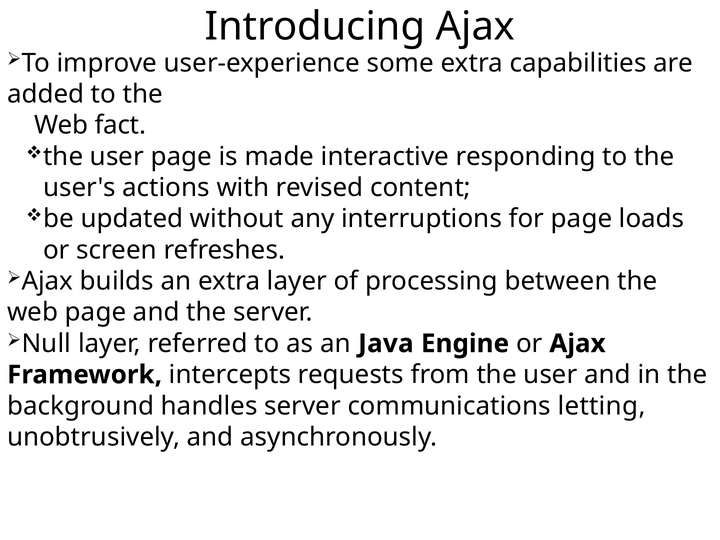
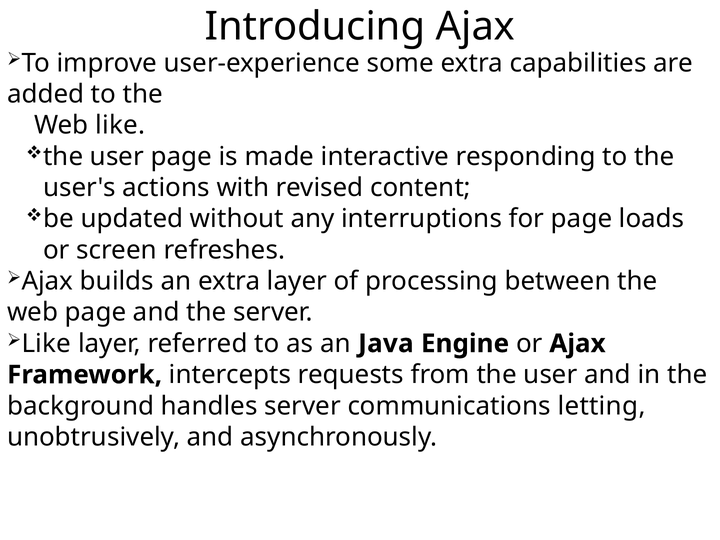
Web fact: fact -> like (120, 125)
Null: Null -> Like (46, 344)
